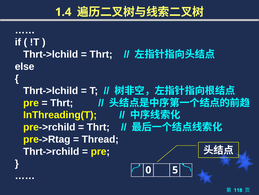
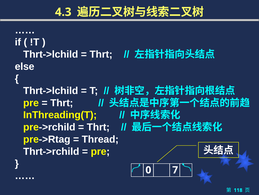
1.4: 1.4 -> 4.3 (63, 12)
5: 5 -> 7 (175, 169)
